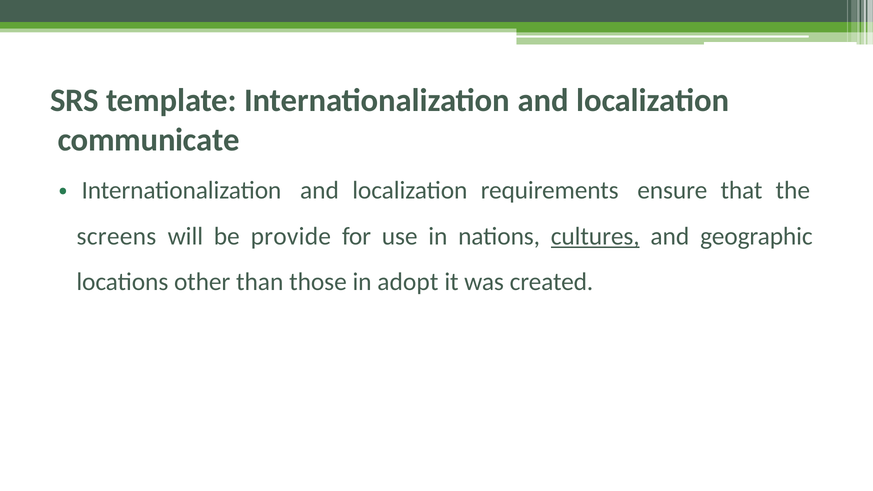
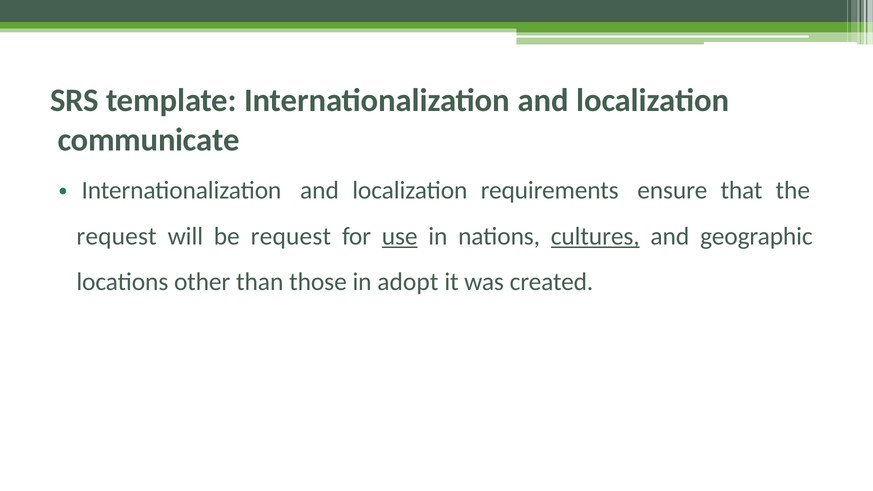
screens: screens -> request (116, 236)
be provide: provide -> request (291, 236)
use underline: none -> present (400, 236)
